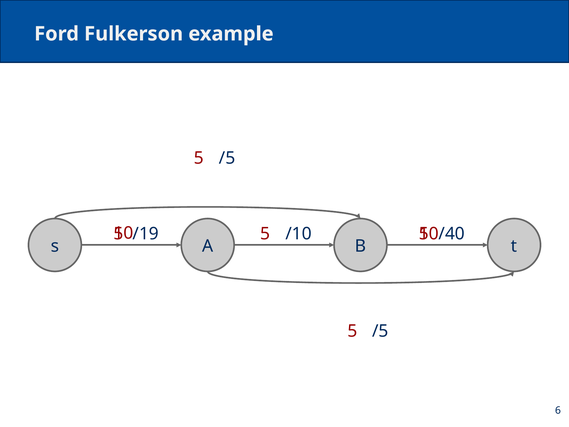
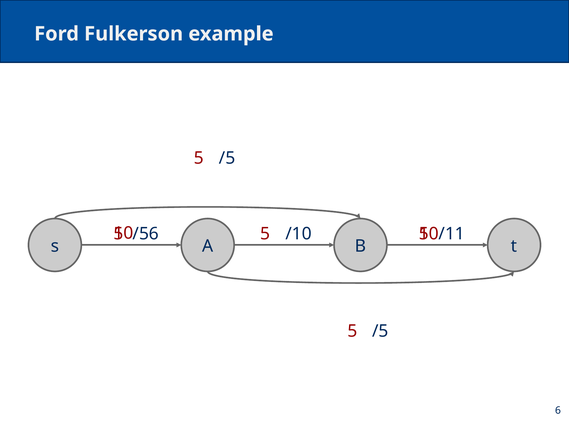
/19: /19 -> /56 (146, 234)
/40: /40 -> /11 (452, 234)
